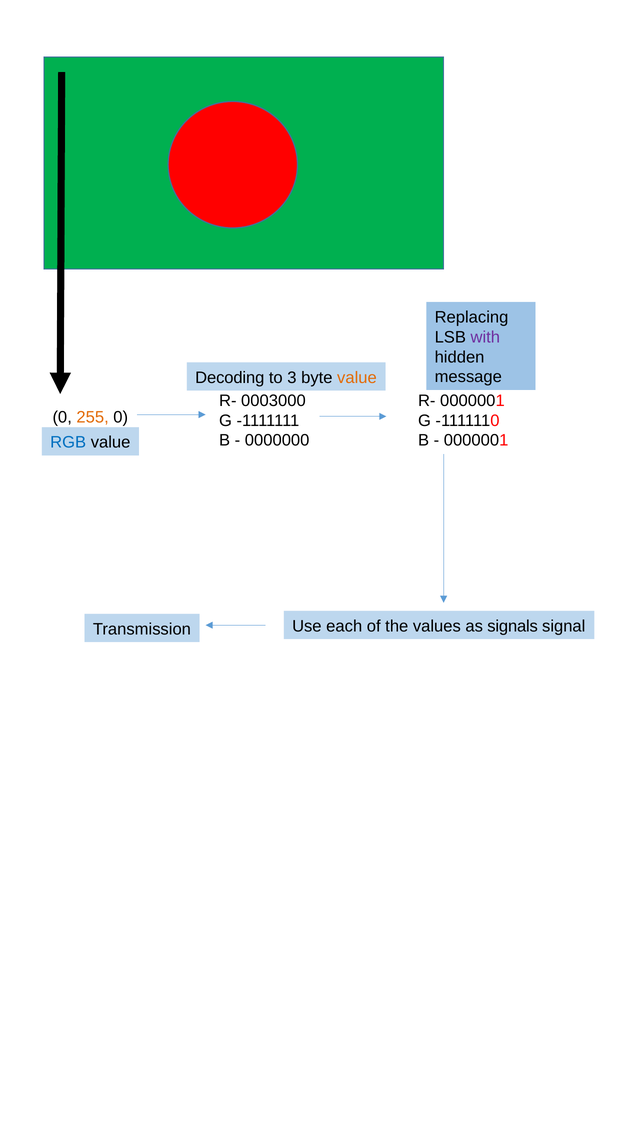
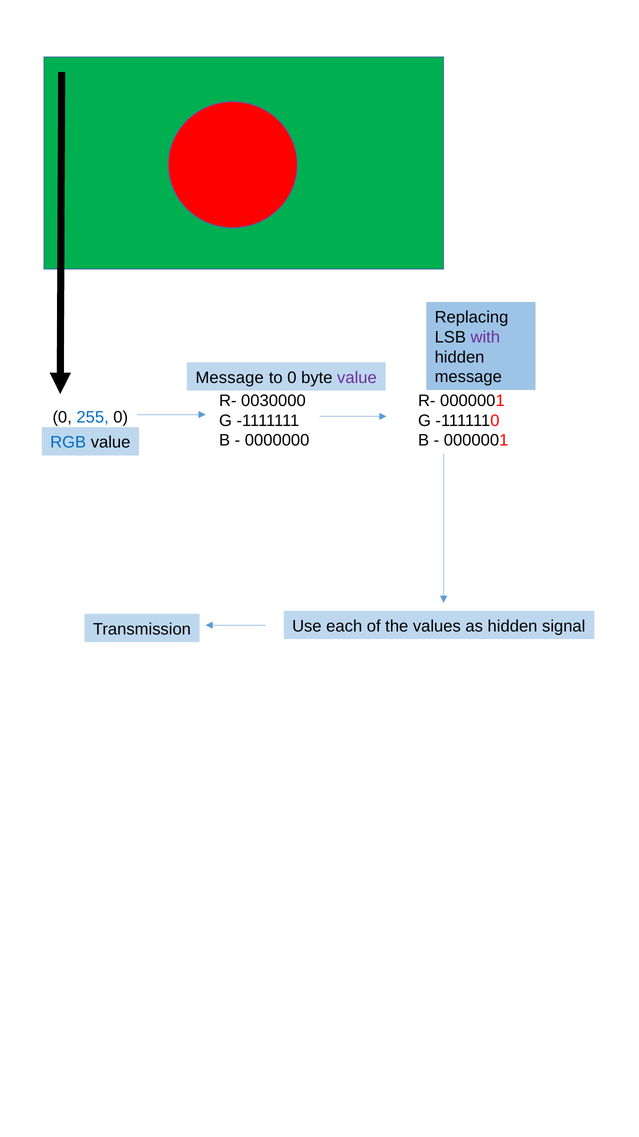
Decoding: Decoding -> Message (230, 377)
to 3: 3 -> 0 (292, 377)
value colour: orange -> purple (357, 377)
0003000: 0003000 -> 0030000 (273, 400)
255 colour: orange -> blue (93, 417)
as signals: signals -> hidden (513, 626)
